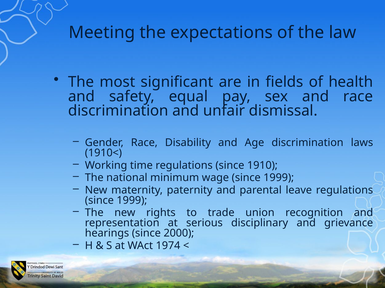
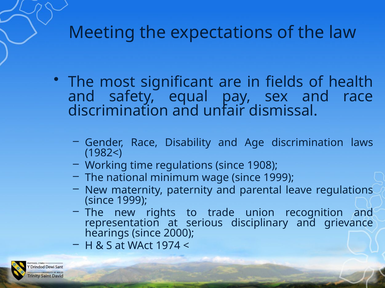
1910<: 1910< -> 1982< (103, 153)
1910: 1910 -> 1908 (262, 166)
